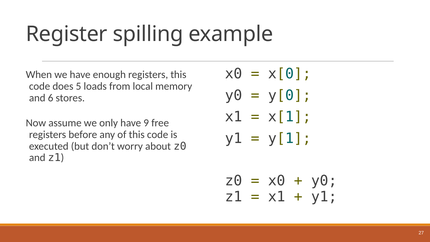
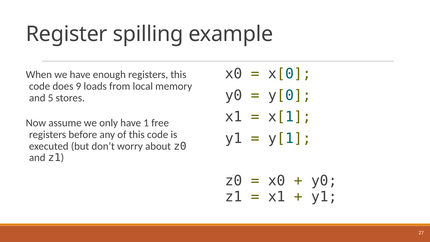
5: 5 -> 9 (78, 86)
6: 6 -> 5 (51, 98)
9: 9 -> 1 (146, 123)
